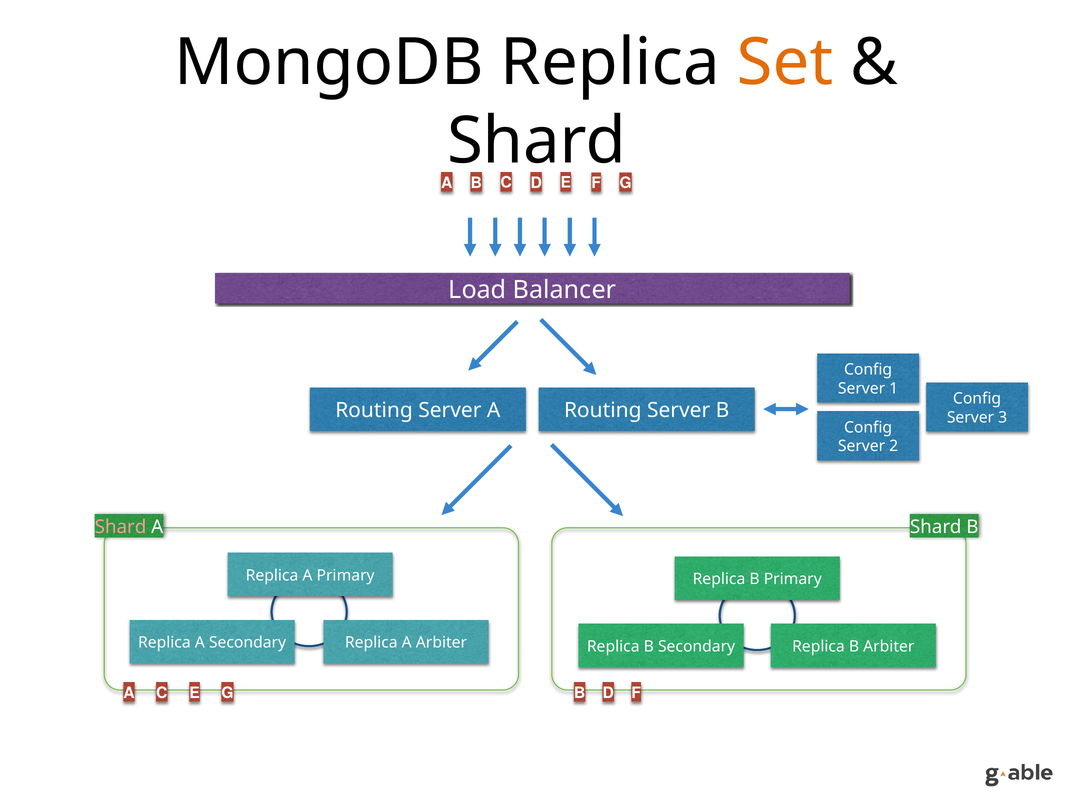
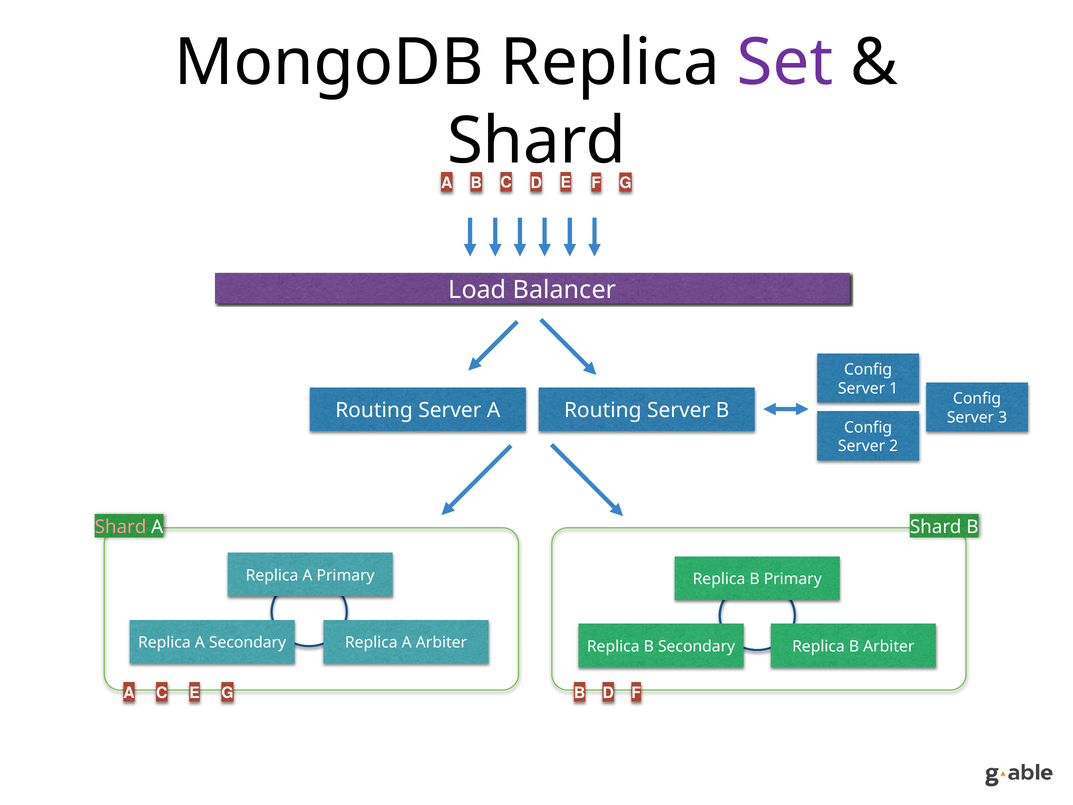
Set colour: orange -> purple (785, 63)
